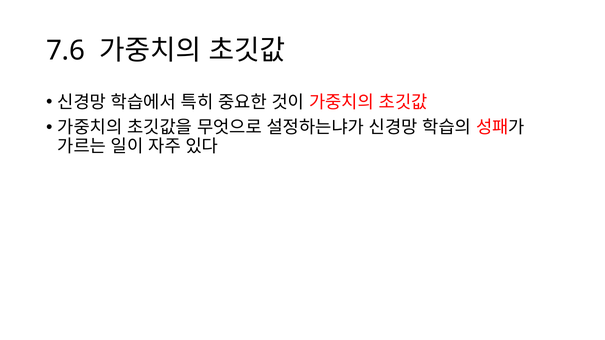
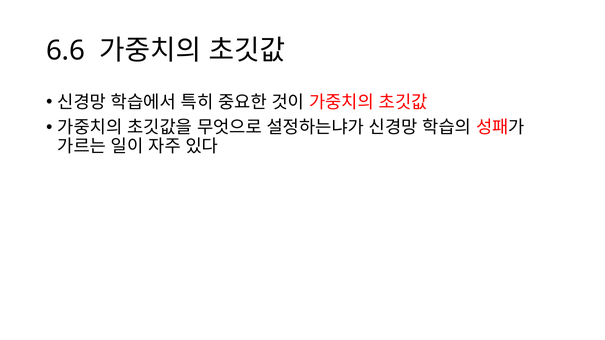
7.6: 7.6 -> 6.6 (66, 51)
